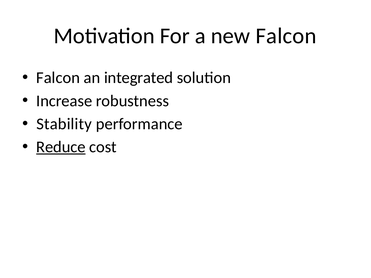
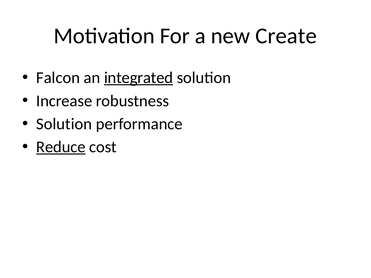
new Falcon: Falcon -> Create (286, 36)
integrated underline: none -> present (139, 78)
Stability: Stability -> Solution (64, 124)
